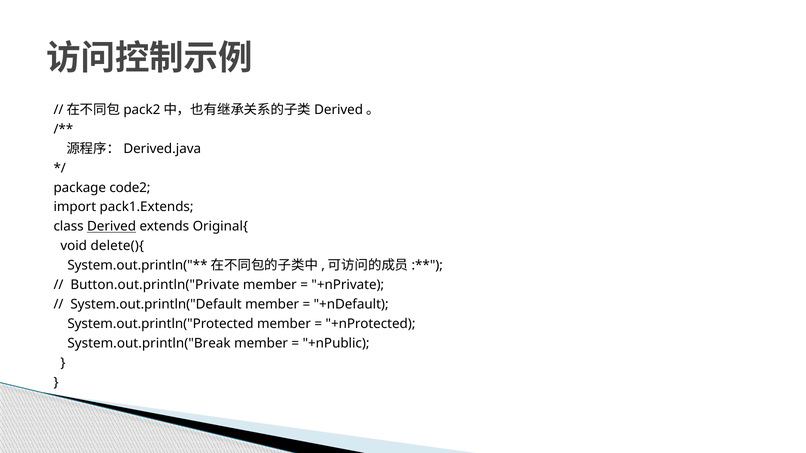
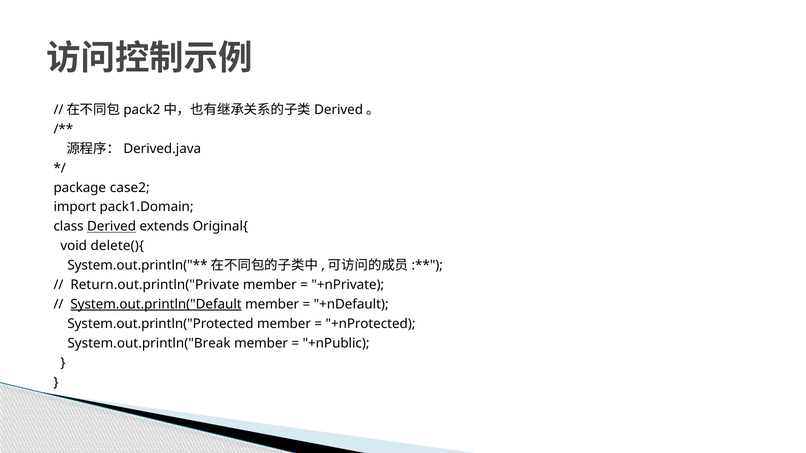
code2: code2 -> case2 (130, 188)
pack1.Extends: pack1.Extends -> pack1.Domain (147, 207)
Button.out.println("Private: Button.out.println("Private -> Return.out.println("Private (155, 285)
System.out.println("Default underline: none -> present (156, 305)
